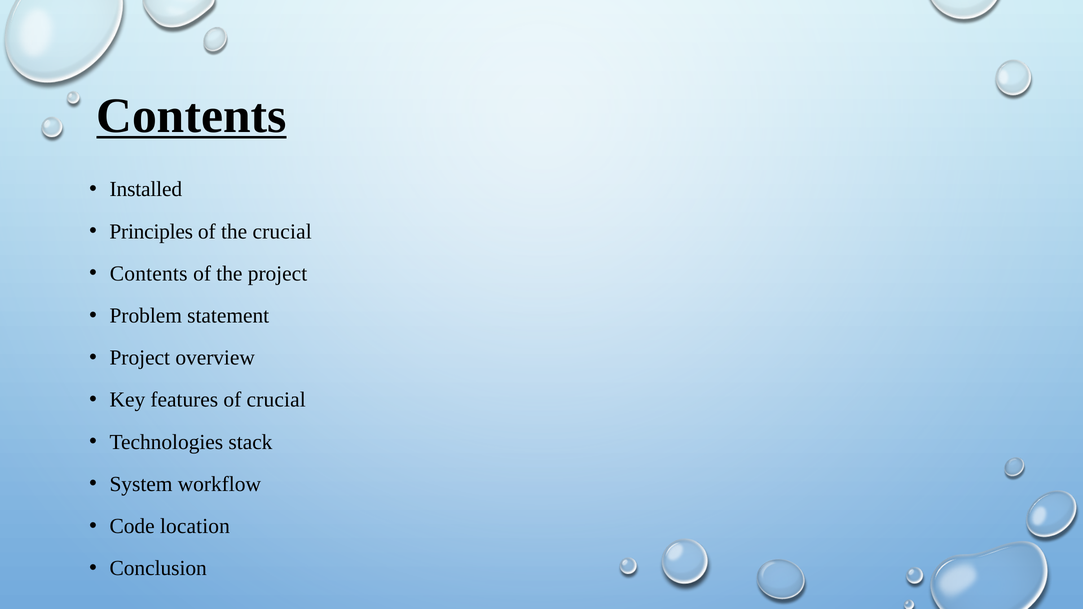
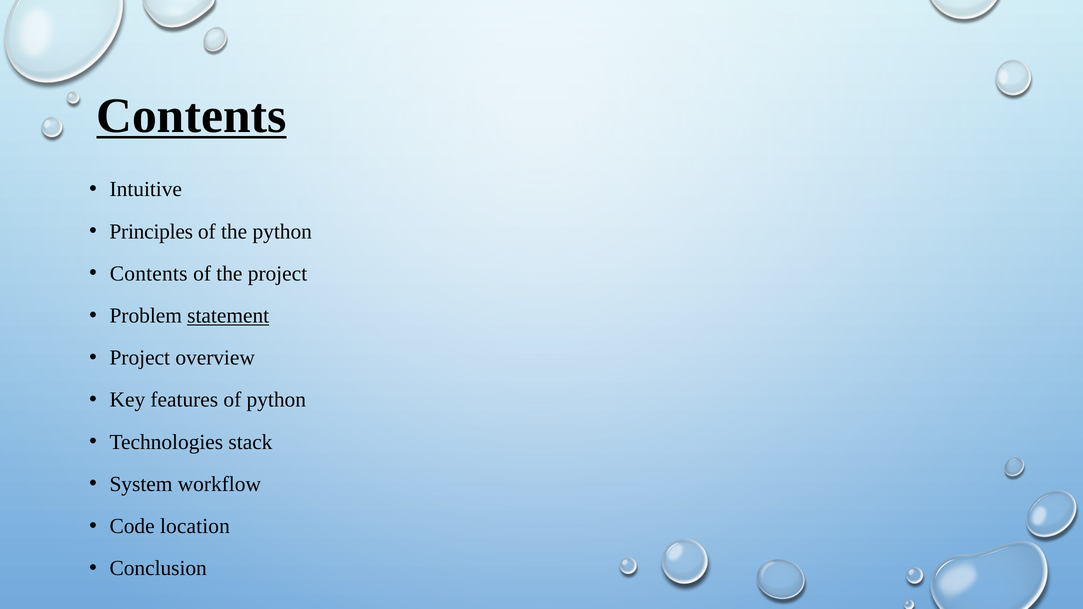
Installed: Installed -> Intuitive (146, 189)
the crucial: crucial -> python (282, 232)
statement underline: none -> present (228, 316)
of crucial: crucial -> python (276, 400)
